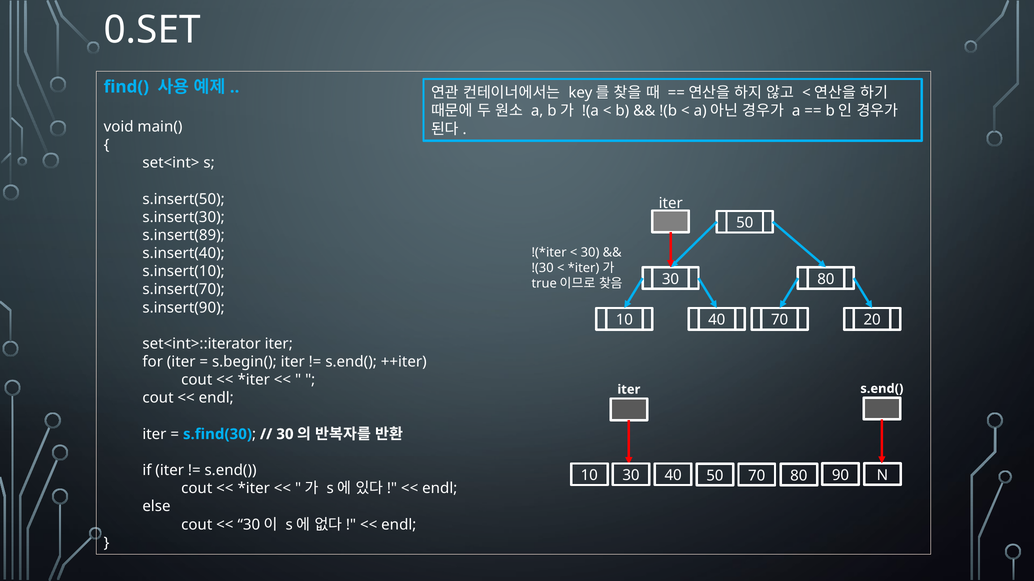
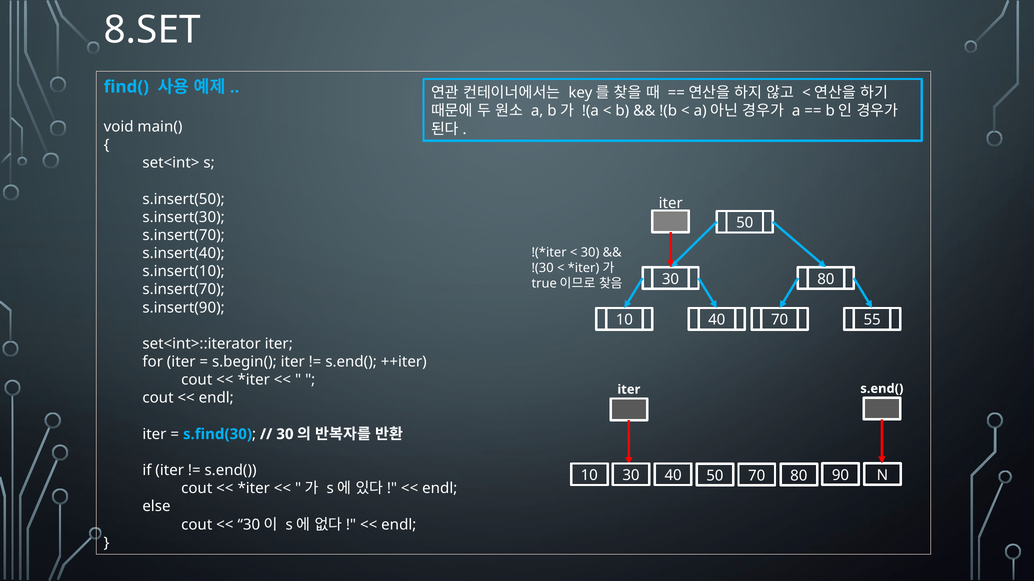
0.SET: 0.SET -> 8.SET (152, 30)
s.insert(89: s.insert(89 -> s.insert(70 (184, 235)
20: 20 -> 55 (872, 320)
